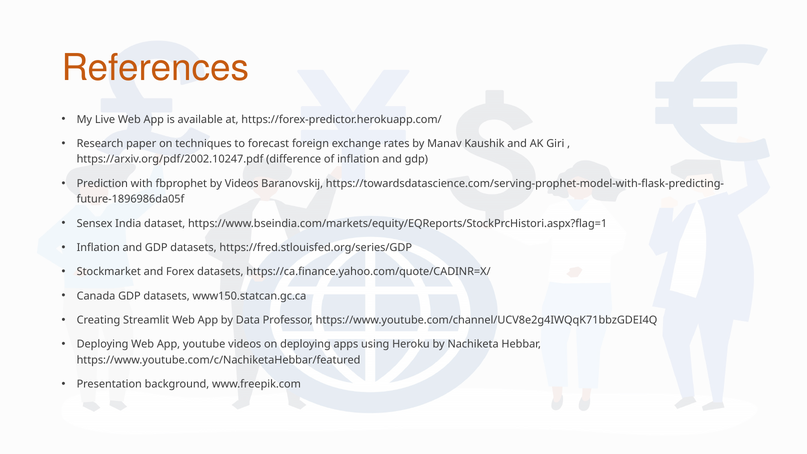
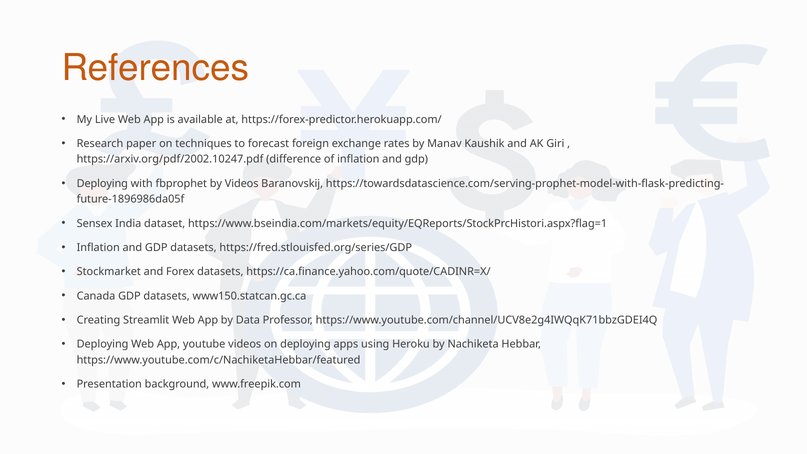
Prediction: Prediction -> Deploying (102, 184)
